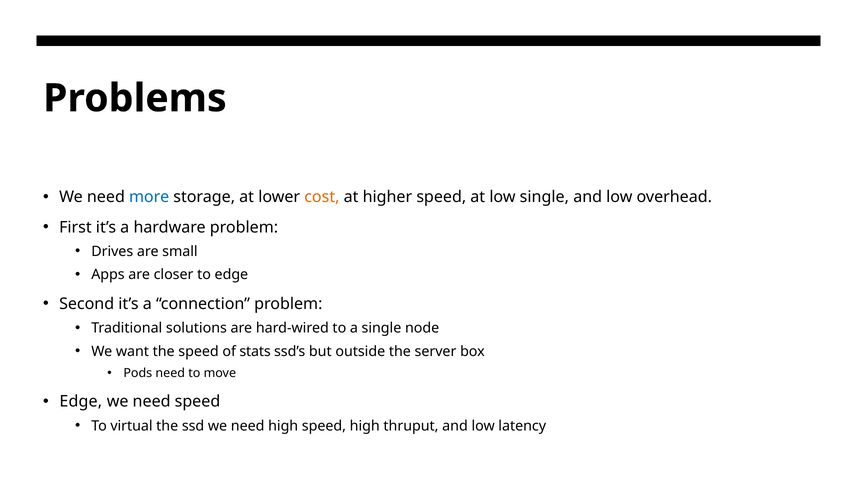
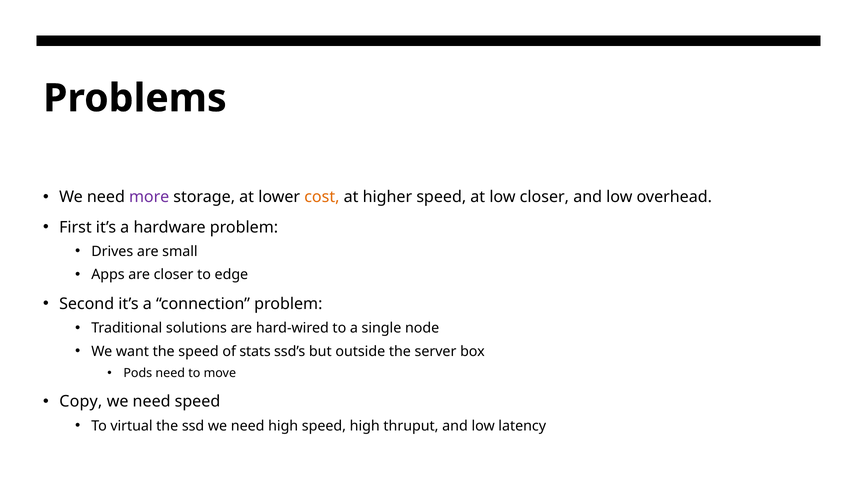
more colour: blue -> purple (149, 197)
low single: single -> closer (544, 197)
Edge: Edge -> Copy (81, 402)
